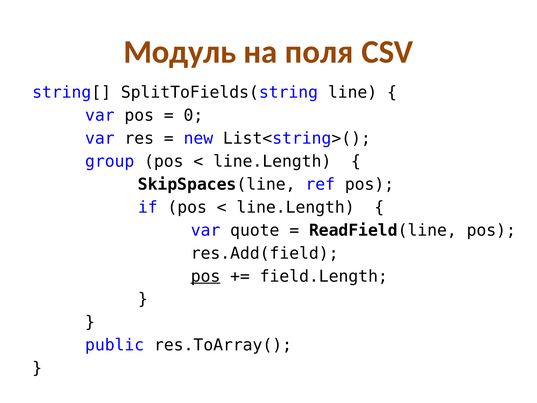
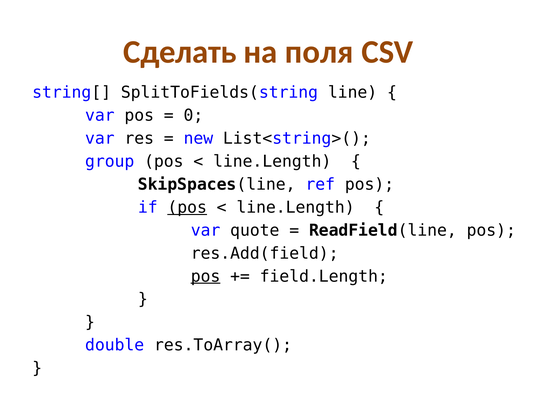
Модуль: Модуль -> Сделать (180, 52)
pos underline: none -> present (187, 207)
public: public -> double (115, 345)
